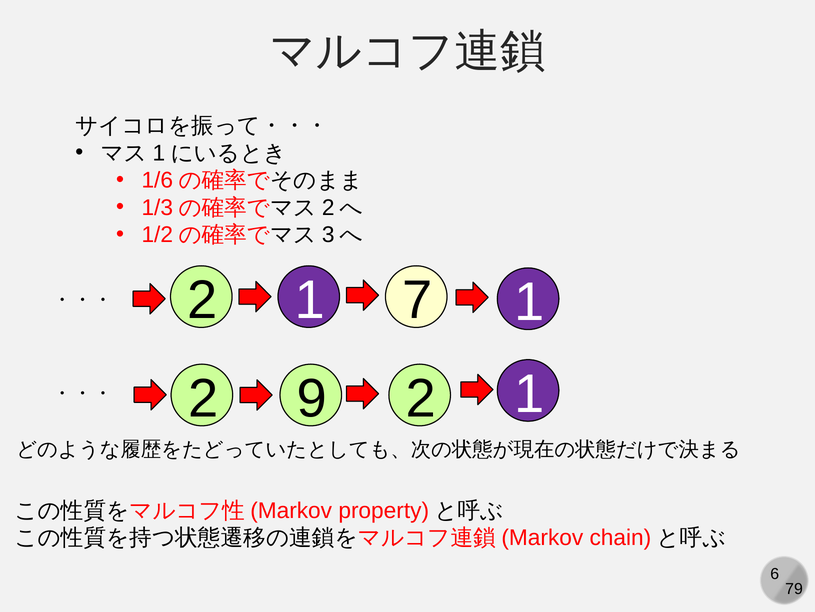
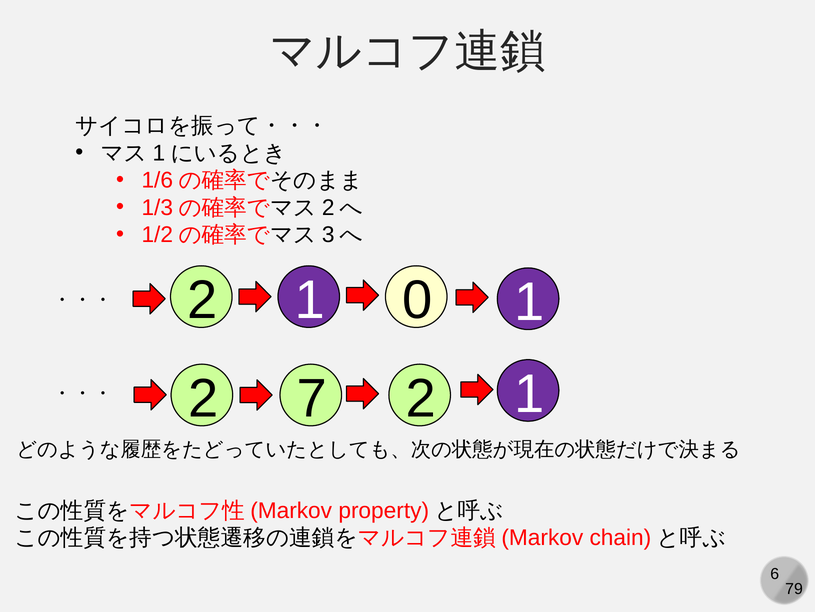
7: 7 -> 0 (418, 300)
9: 9 -> 7 (312, 398)
